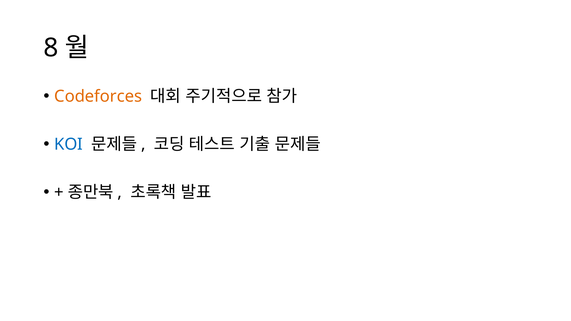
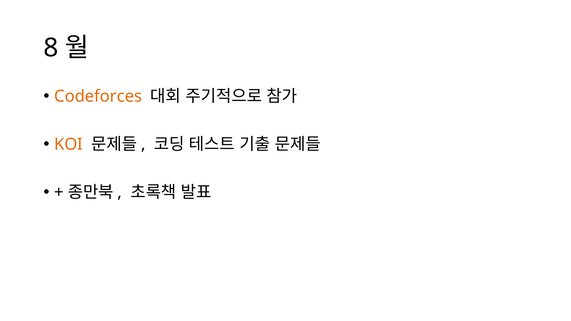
KOI colour: blue -> orange (69, 144)
